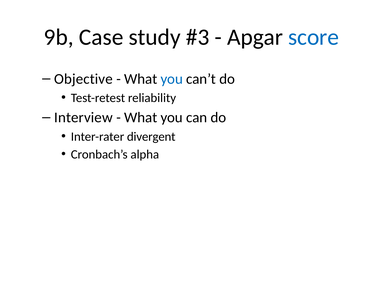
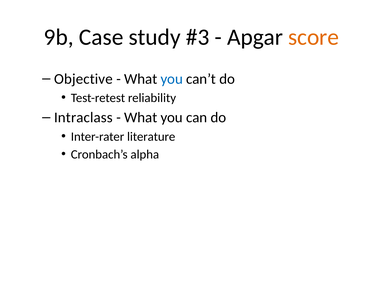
score colour: blue -> orange (314, 37)
Interview: Interview -> Intraclass (83, 118)
divergent: divergent -> literature (151, 137)
